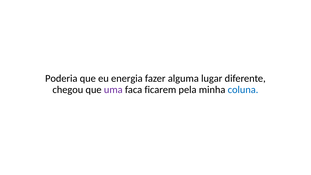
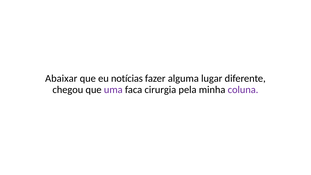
Poderia: Poderia -> Abaixar (61, 78)
energia: energia -> notícias (127, 78)
ficarem: ficarem -> cirurgia (160, 90)
coluna colour: blue -> purple (243, 90)
